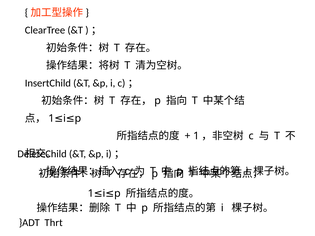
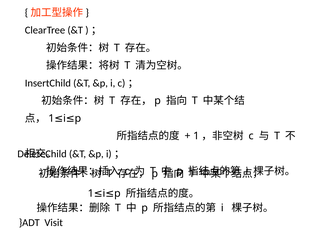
Thrt: Thrt -> Visit (54, 223)
